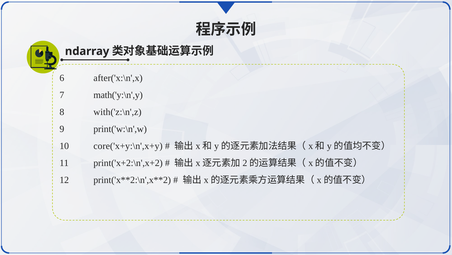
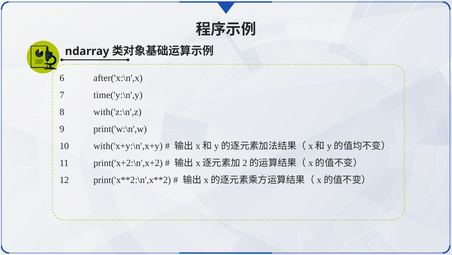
math('y:\n',y: math('y:\n',y -> time('y:\n',y (118, 95)
core('x+y:\n',x+y: core('x+y:\n',x+y -> with('x+y:\n',x+y (128, 146)
